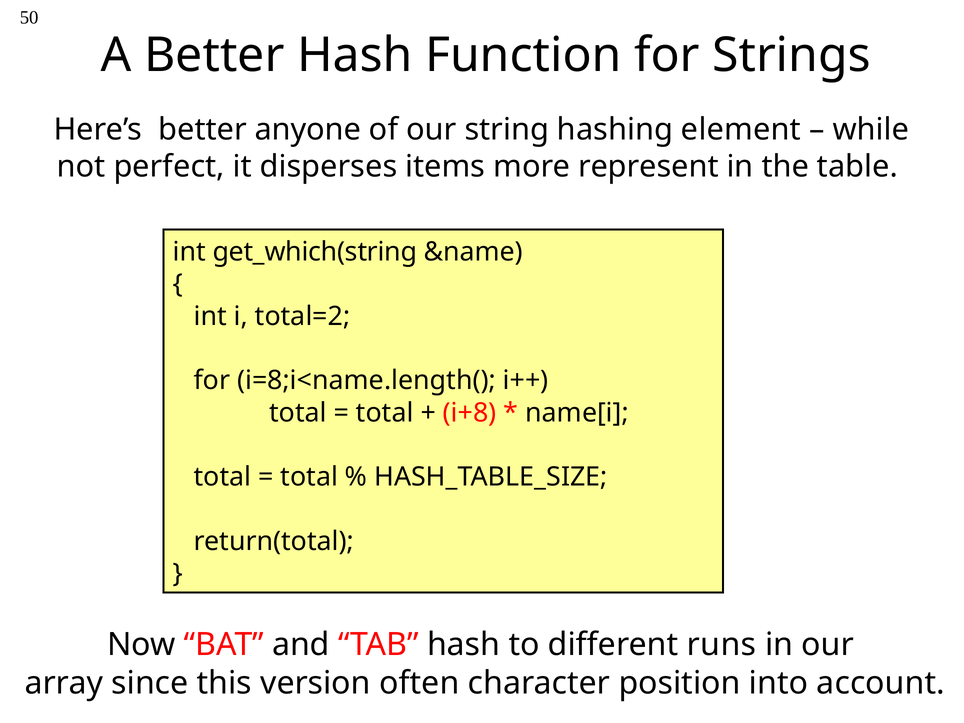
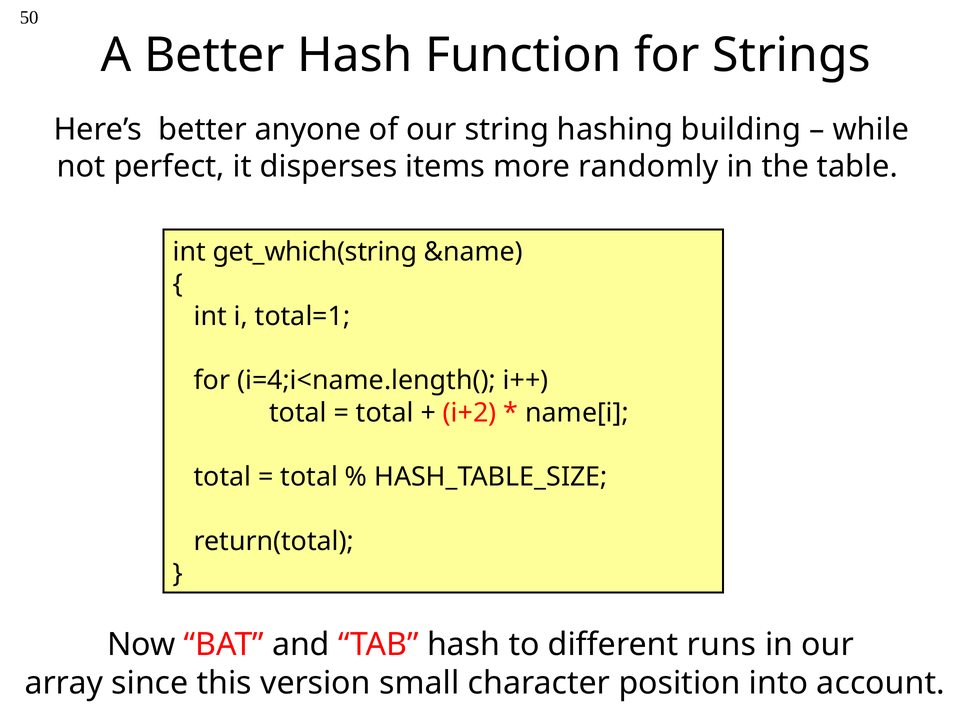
element: element -> building (741, 130)
represent: represent -> randomly (648, 167)
total=2: total=2 -> total=1 (303, 316)
i=8;i<name.length(: i=8;i<name.length( -> i=4;i<name.length( (366, 381)
i+8: i+8 -> i+2 (470, 413)
often: often -> small (419, 683)
